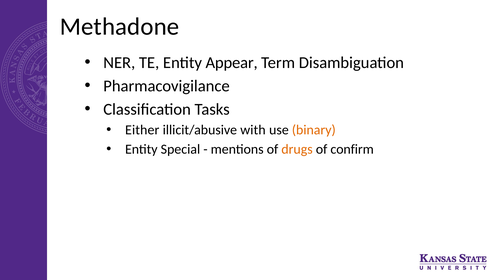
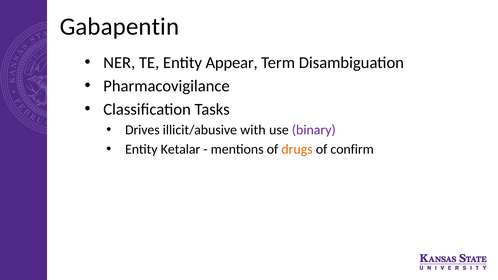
Methadone: Methadone -> Gabapentin (119, 27)
Either: Either -> Drives (142, 130)
binary colour: orange -> purple (314, 130)
Special: Special -> Ketalar (181, 149)
